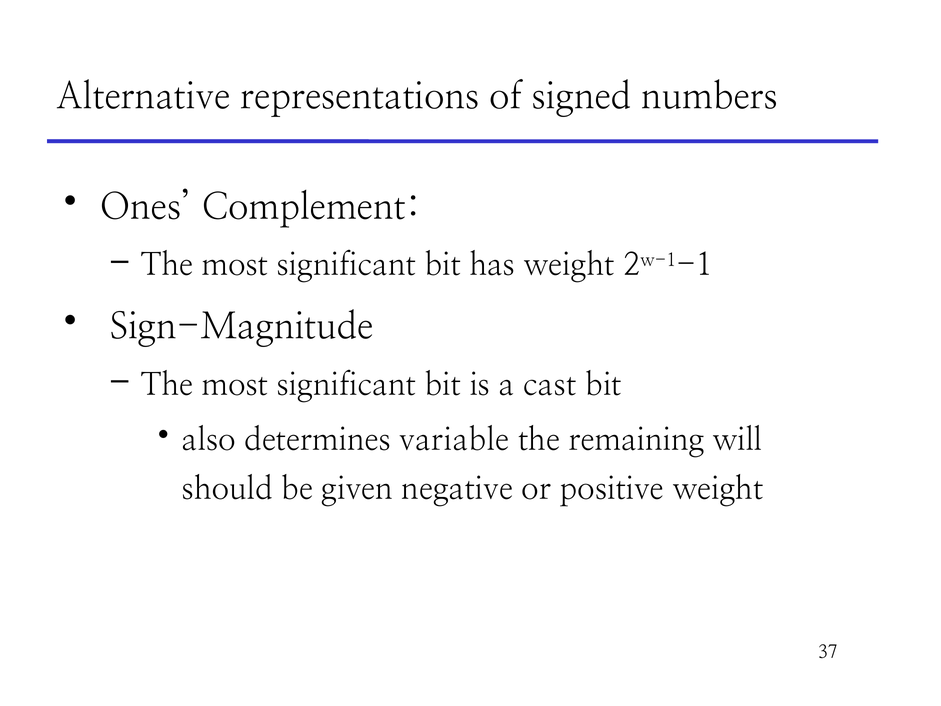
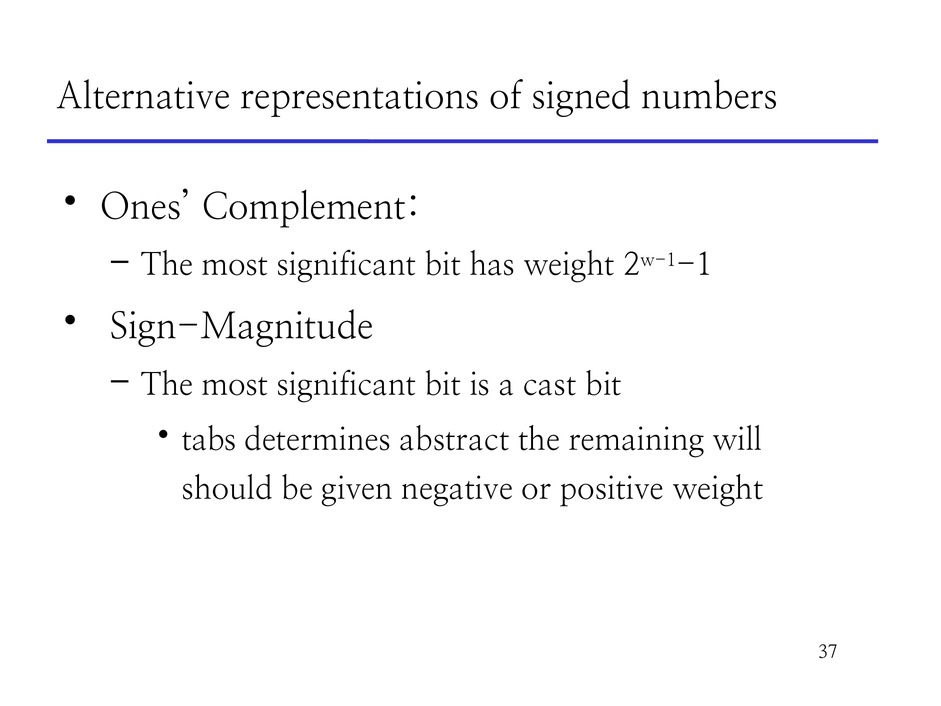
also: also -> tabs (209, 440)
variable: variable -> abstract (454, 440)
